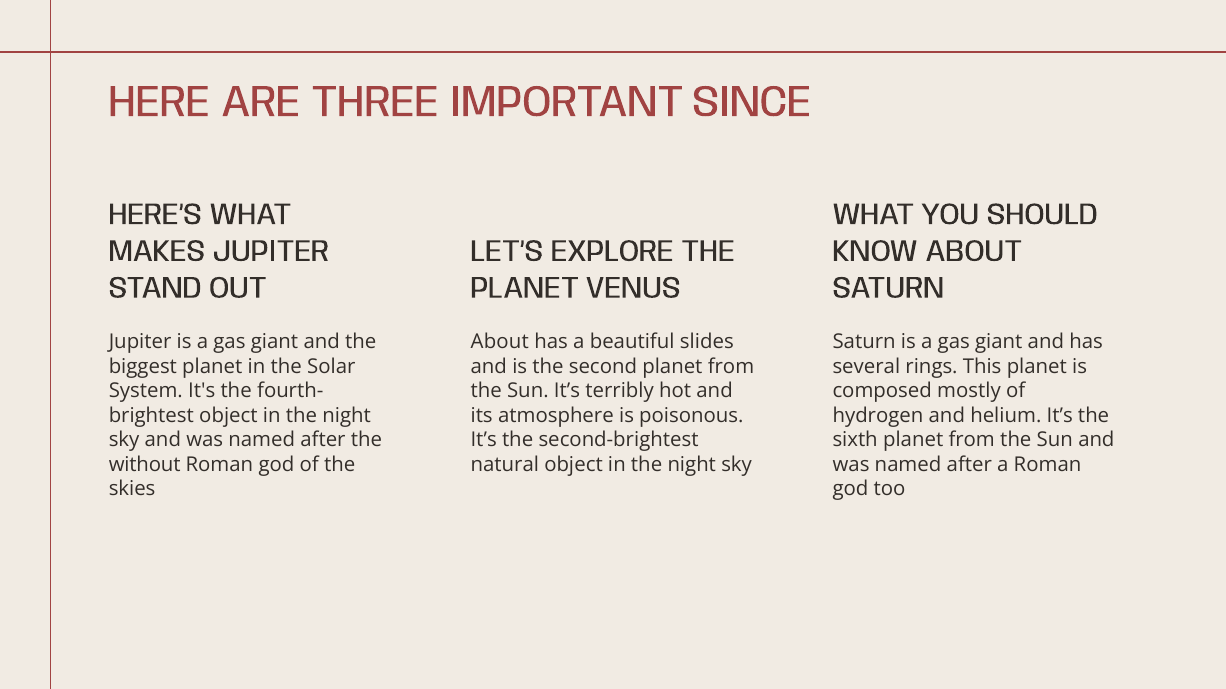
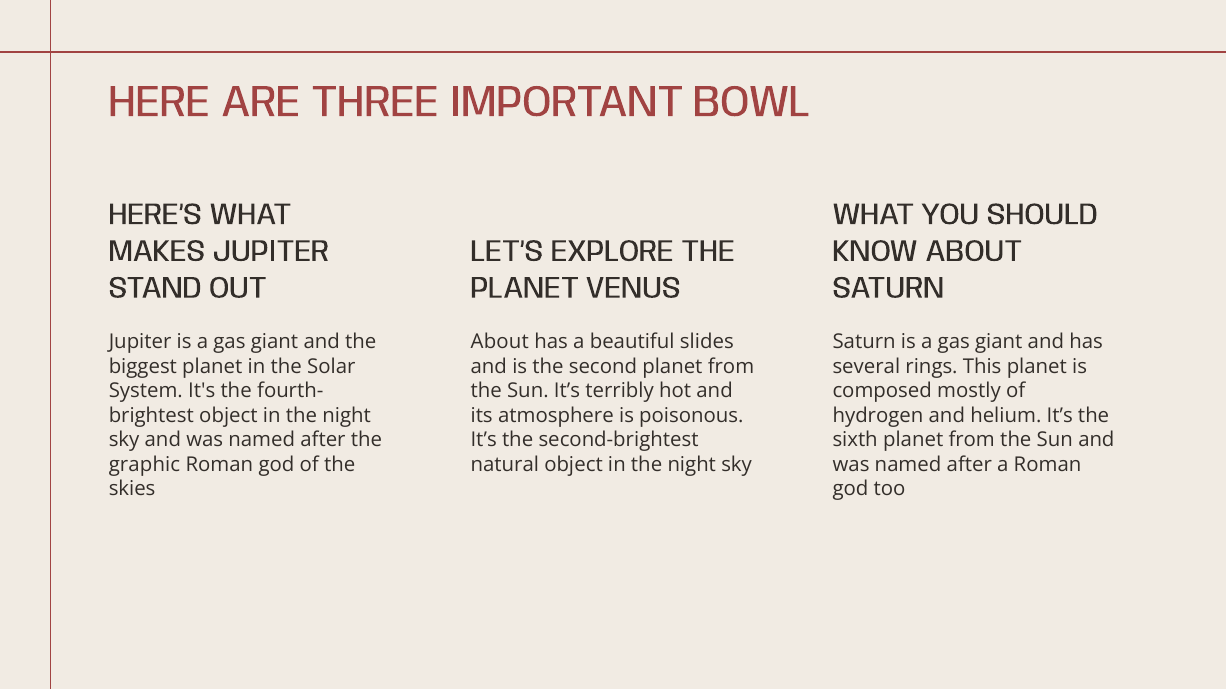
SINCE: SINCE -> BOWL (752, 102)
without: without -> graphic (145, 465)
